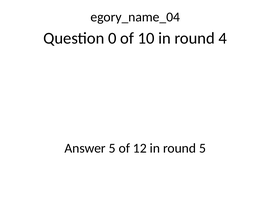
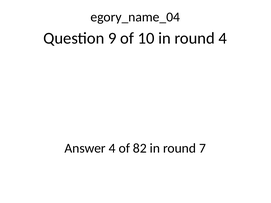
0: 0 -> 9 (112, 38)
Answer 5: 5 -> 4 (112, 148)
12: 12 -> 82 (140, 148)
round 5: 5 -> 7 (202, 148)
